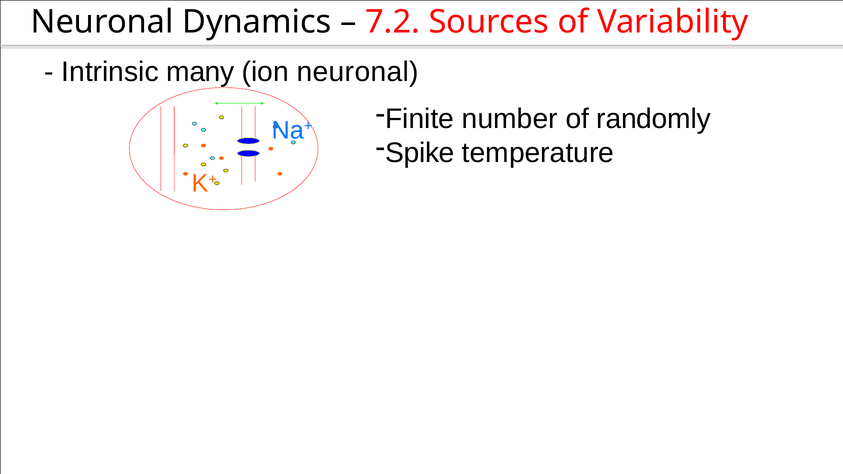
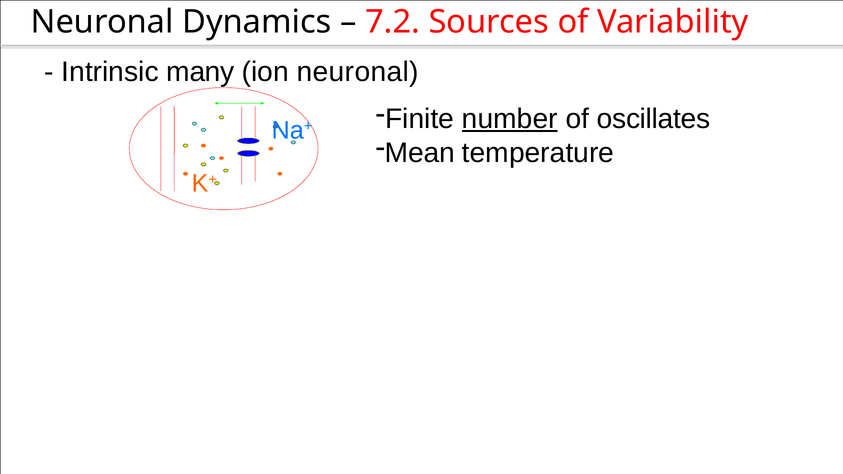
number underline: none -> present (510, 119)
randomly: randomly -> oscillates (654, 119)
Spike: Spike -> Mean (420, 153)
